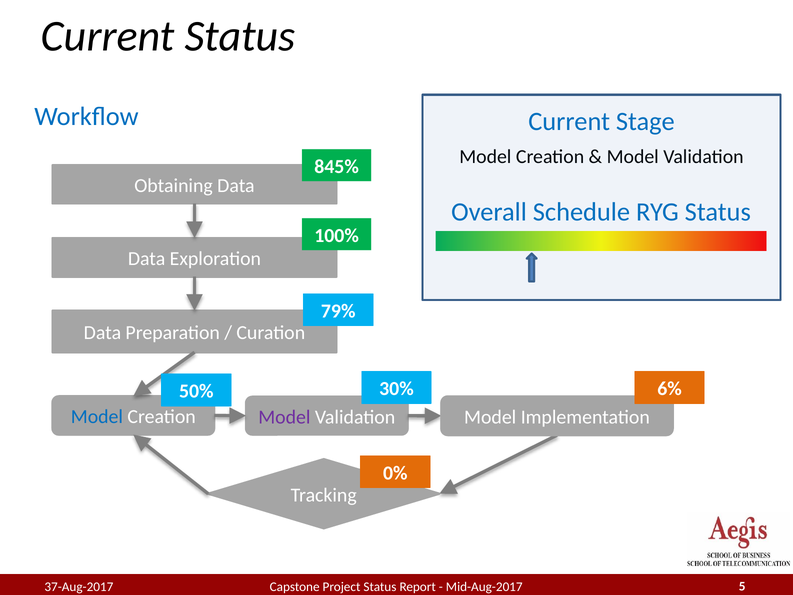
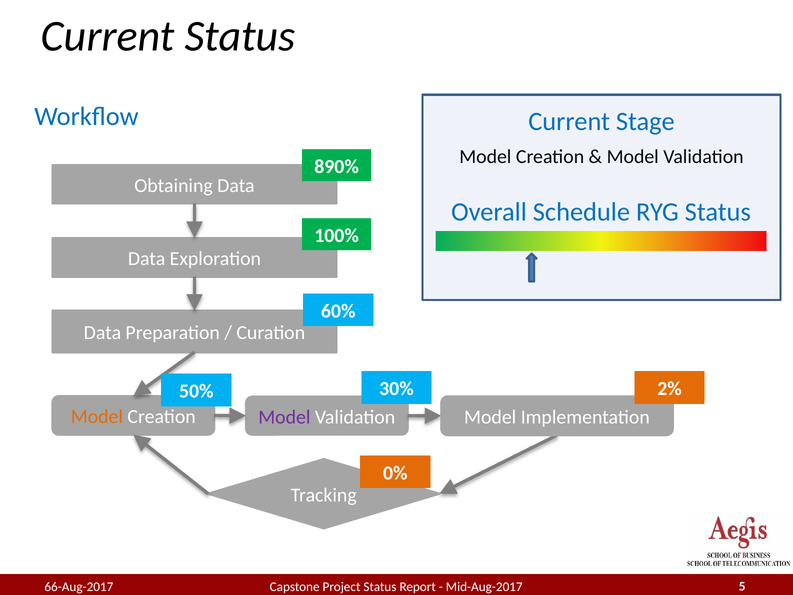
845%: 845% -> 890% (337, 166)
79%: 79% -> 60% (338, 311)
6%: 6% -> 2% (670, 388)
Model colour: blue -> orange (97, 417)
37-Aug-2017: 37-Aug-2017 -> 66-Aug-2017 (79, 586)
